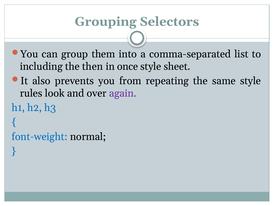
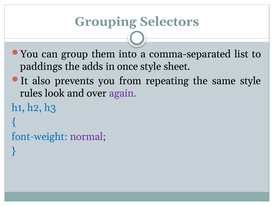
including: including -> paddings (41, 66)
then: then -> adds (93, 66)
normal colour: black -> purple (88, 136)
